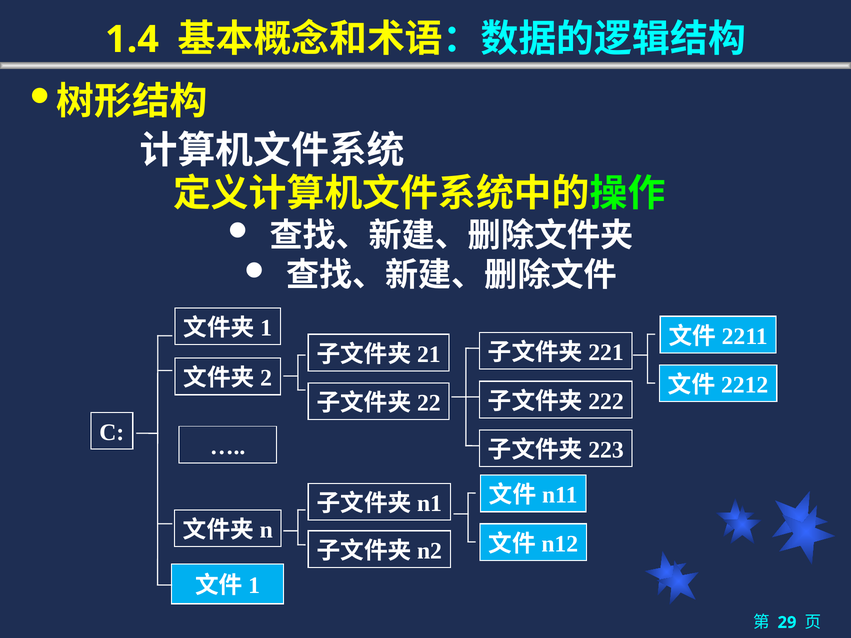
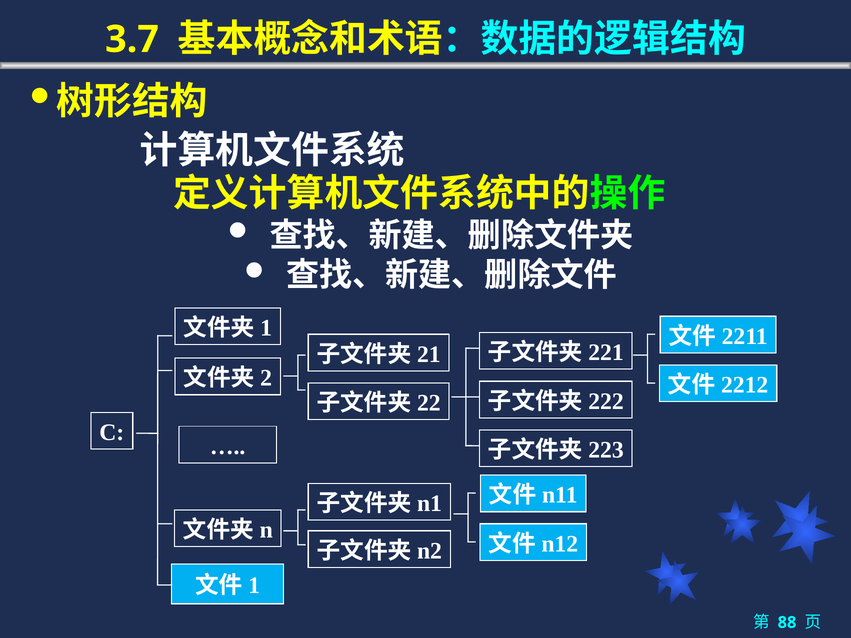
1.4: 1.4 -> 3.7 (132, 39)
29: 29 -> 88 (787, 623)
